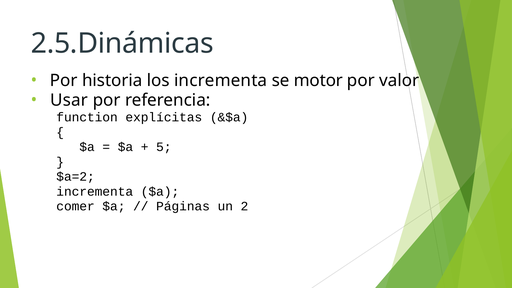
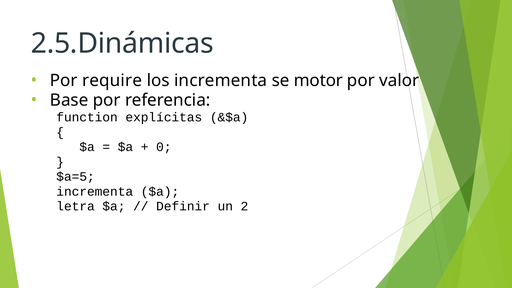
historia: historia -> require (112, 80)
Usar: Usar -> Base (69, 100)
5: 5 -> 0 (164, 147)
$a=2: $a=2 -> $a=5 (76, 177)
comer: comer -> letra (76, 206)
Páginas: Páginas -> Definir (183, 206)
